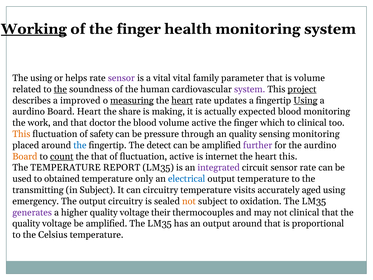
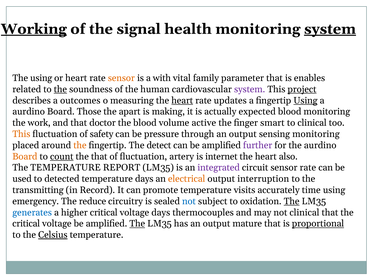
of the finger: finger -> signal (139, 29)
system underline: none -> present (330, 29)
or helps: helps -> heart (76, 78)
sensor colour: purple -> orange (121, 78)
a vital: vital -> with (162, 78)
is volume: volume -> enables (310, 78)
improved: improved -> outcomes (80, 100)
measuring underline: present -> none (132, 100)
Board Heart: Heart -> Those (89, 112)
share: share -> apart (130, 112)
which: which -> smart (272, 123)
through an quality: quality -> output (243, 134)
the colour: blue -> orange (80, 145)
fluctuation active: active -> artery (182, 156)
heart this: this -> also (288, 156)
obtained: obtained -> detected (62, 179)
temperature only: only -> days (144, 179)
electrical colour: blue -> orange (187, 179)
output temperature: temperature -> interruption (263, 179)
in Subject: Subject -> Record (97, 190)
can circuitry: circuitry -> promote (161, 190)
aged: aged -> time (311, 190)
The output: output -> reduce (93, 201)
not colour: orange -> blue (189, 201)
The underline: none -> present (292, 201)
generates colour: purple -> blue (32, 212)
higher quality: quality -> critical (104, 212)
voltage their: their -> days (161, 212)
quality: quality -> critical (26, 223)
The underline: none -> present (137, 223)
output around: around -> mature (247, 223)
proportional underline: none -> present (318, 223)
Celsius underline: none -> present (53, 235)
